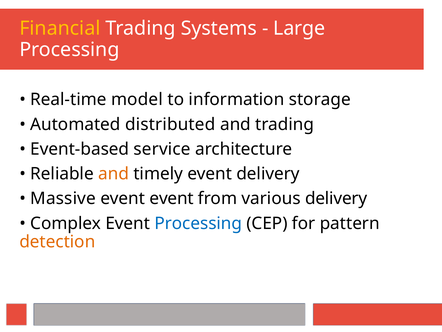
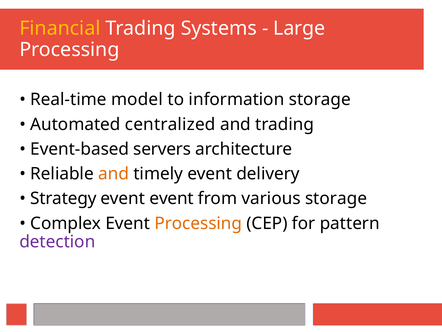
distributed: distributed -> centralized (170, 124)
service: service -> servers (162, 149)
Massive: Massive -> Strategy (63, 198)
various delivery: delivery -> storage (336, 198)
Processing colour: blue -> orange (198, 223)
detection colour: orange -> purple (57, 242)
